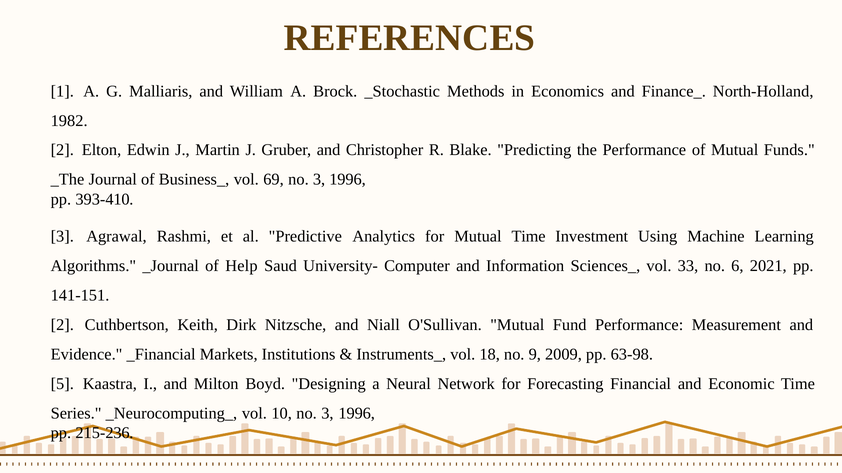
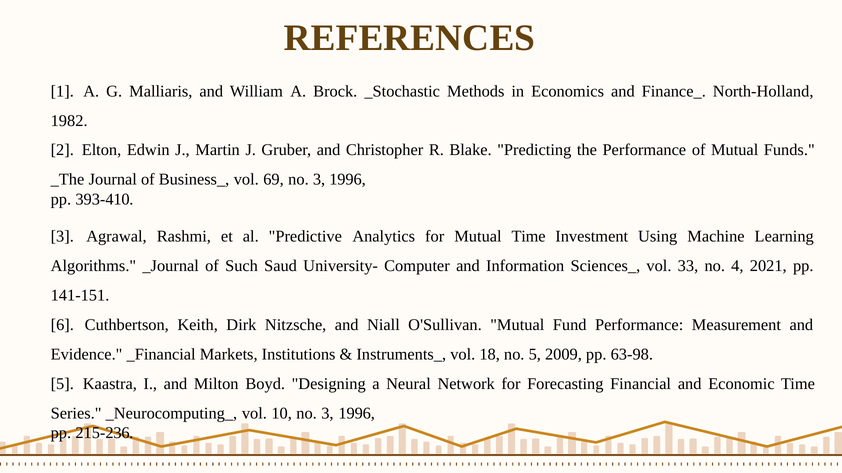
Help: Help -> Such (242, 266)
6: 6 -> 4 (737, 266)
2: 2 -> 6 (62, 325)
no 9: 9 -> 5 (535, 355)
